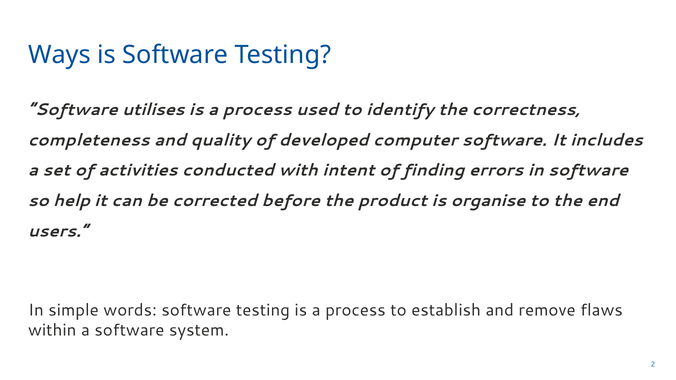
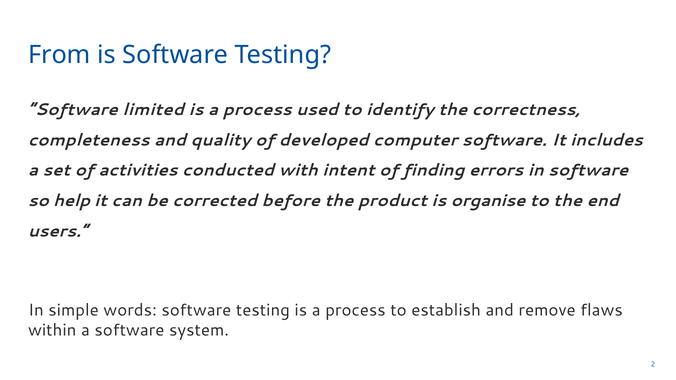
Ways: Ways -> From (59, 55)
utilises: utilises -> limited (153, 110)
